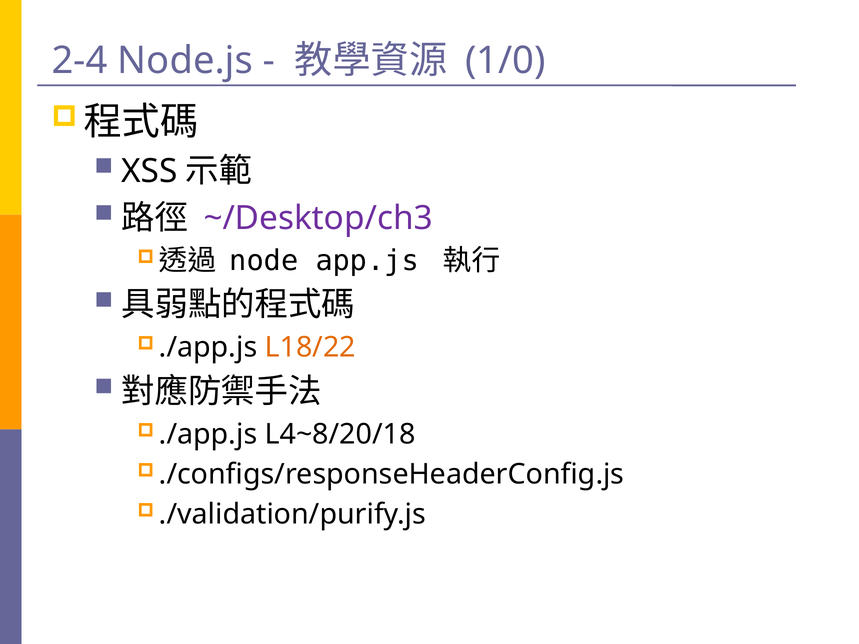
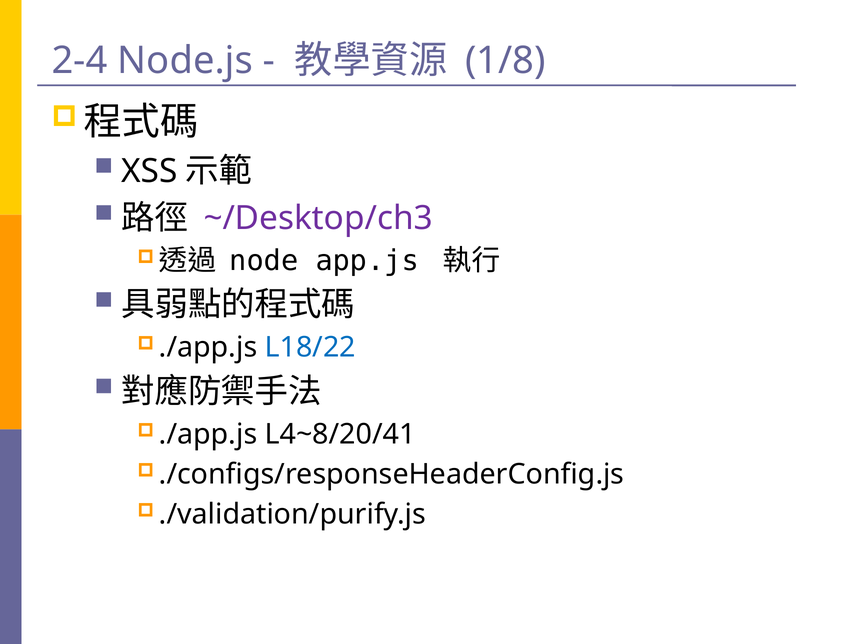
1/0: 1/0 -> 1/8 (505, 61)
L18/22 colour: orange -> blue (310, 348)
L4~8/20/18: L4~8/20/18 -> L4~8/20/41 (340, 435)
